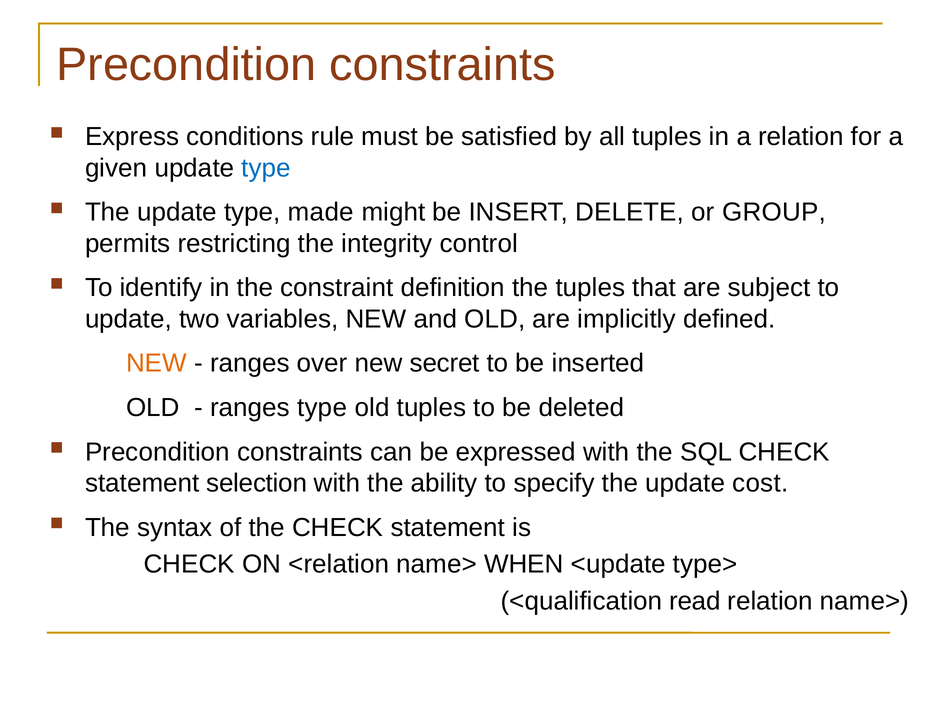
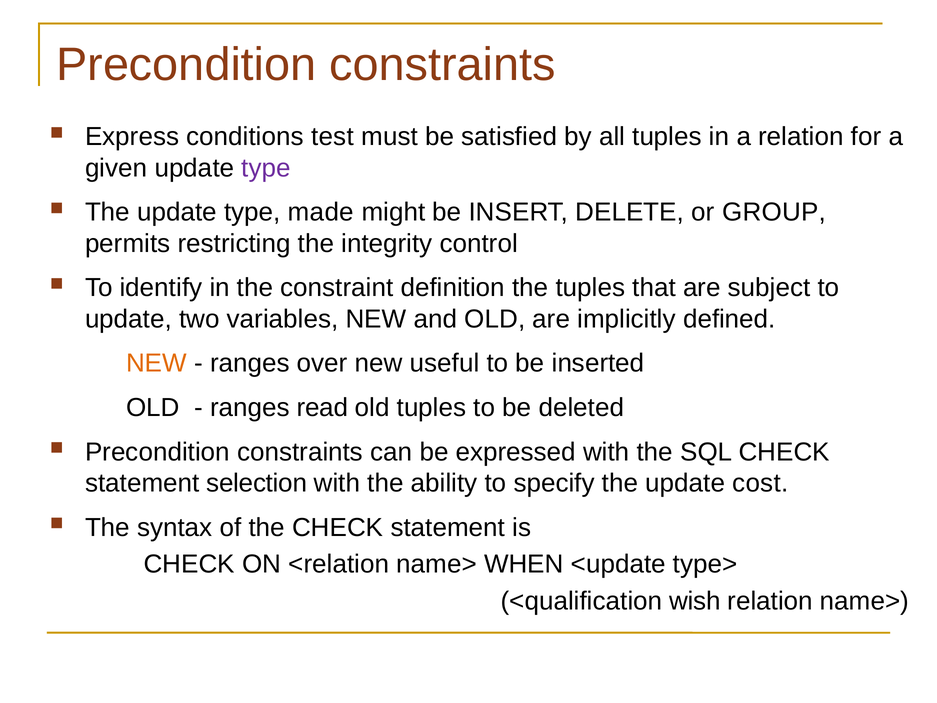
rule: rule -> test (333, 137)
type colour: blue -> purple (266, 168)
secret: secret -> useful (445, 363)
ranges type: type -> read (322, 407)
read: read -> wish (695, 601)
